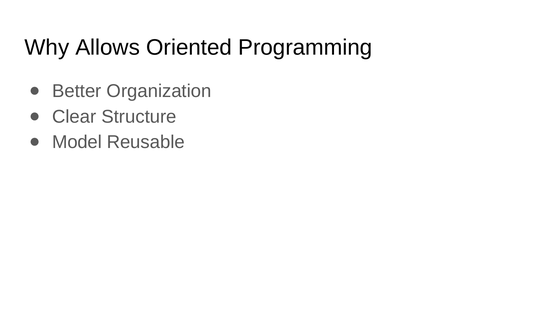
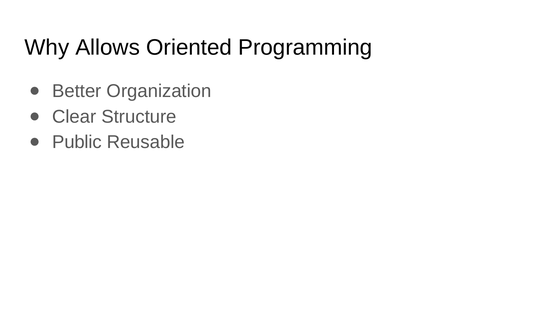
Model: Model -> Public (77, 142)
